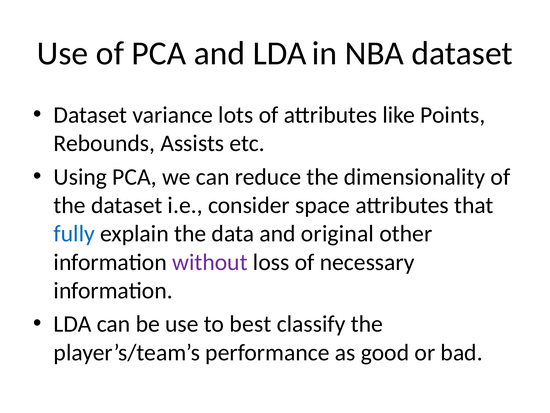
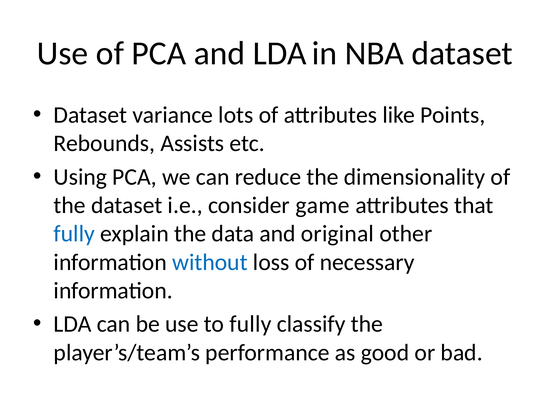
space: space -> game (323, 205)
without colour: purple -> blue (210, 262)
to best: best -> fully (250, 324)
